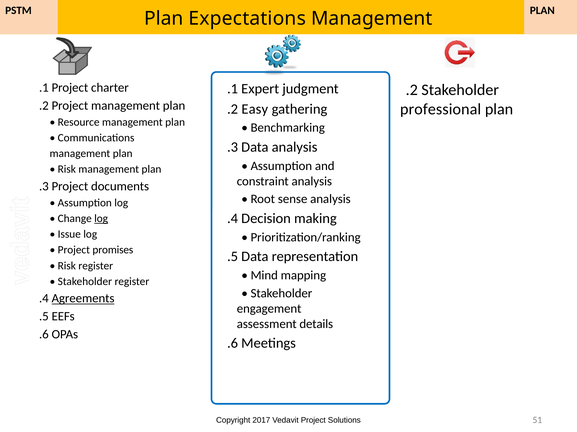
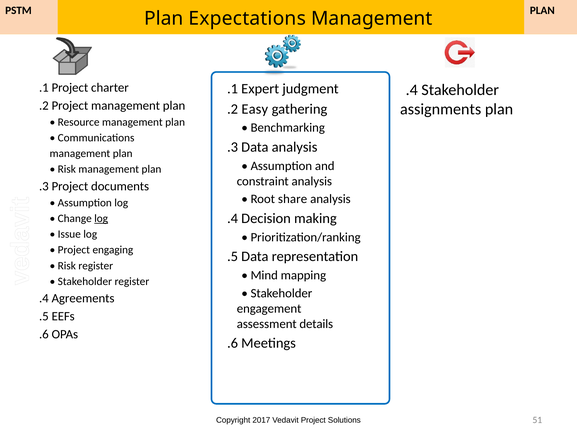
.2: .2 -> .4 (412, 90)
professional: professional -> assignments (441, 109)
sense: sense -> share (293, 199)
promises: promises -> engaging (113, 250)
Agreements underline: present -> none (83, 299)
